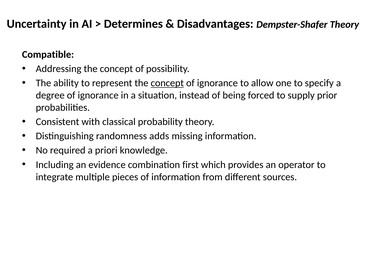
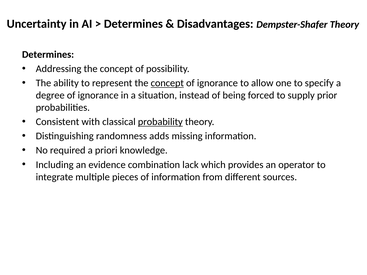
Compatible: Compatible -> Determines (48, 55)
probability underline: none -> present (160, 122)
first: first -> lack (190, 165)
